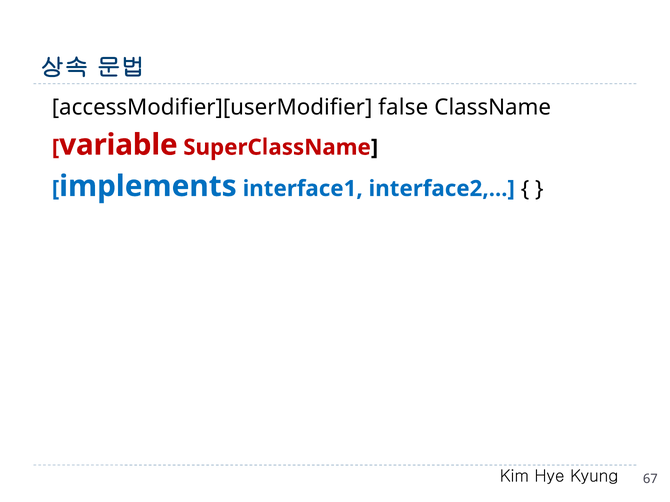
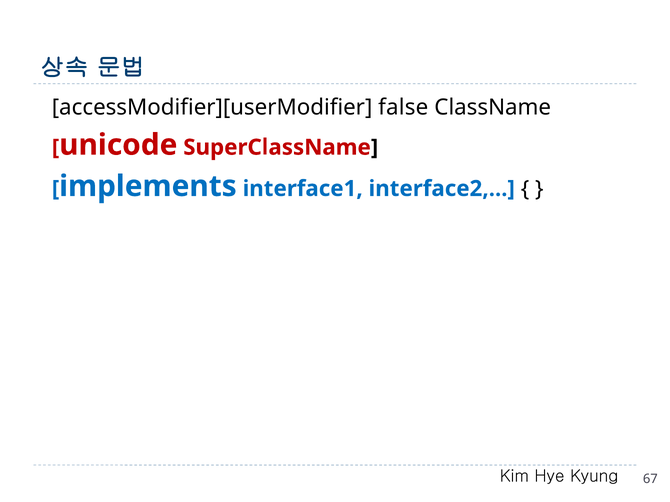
variable: variable -> unicode (118, 145)
